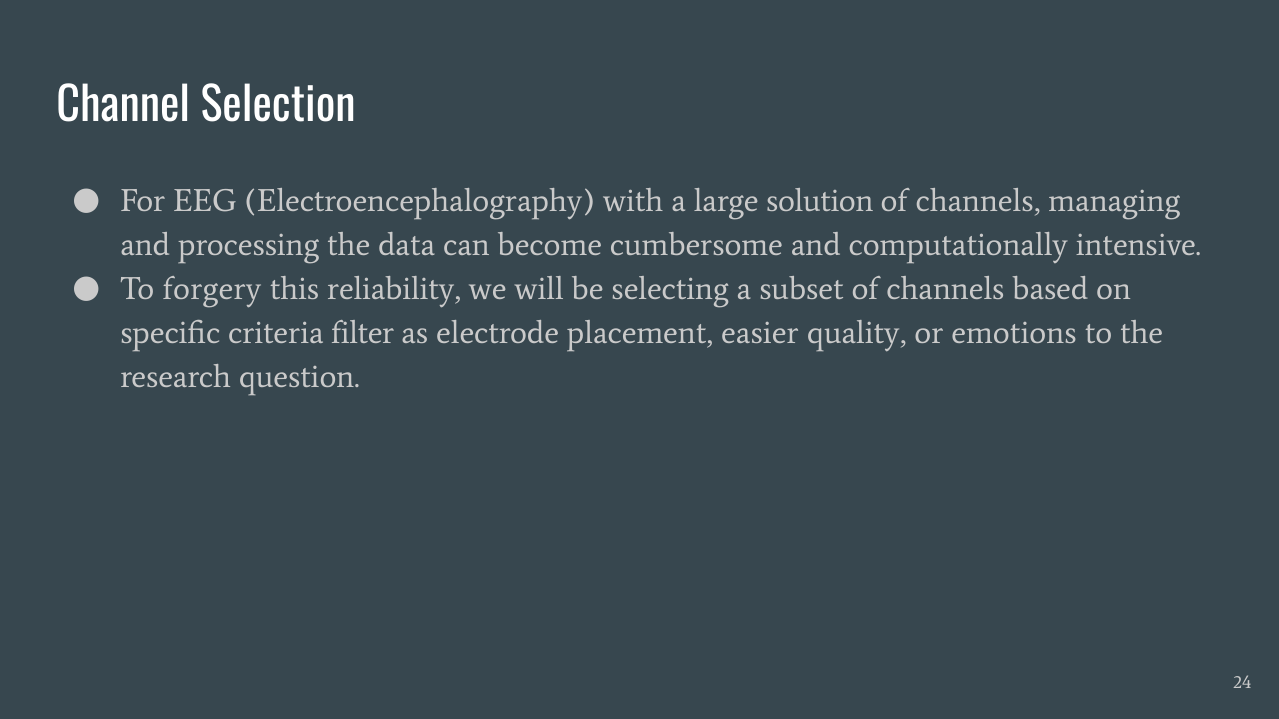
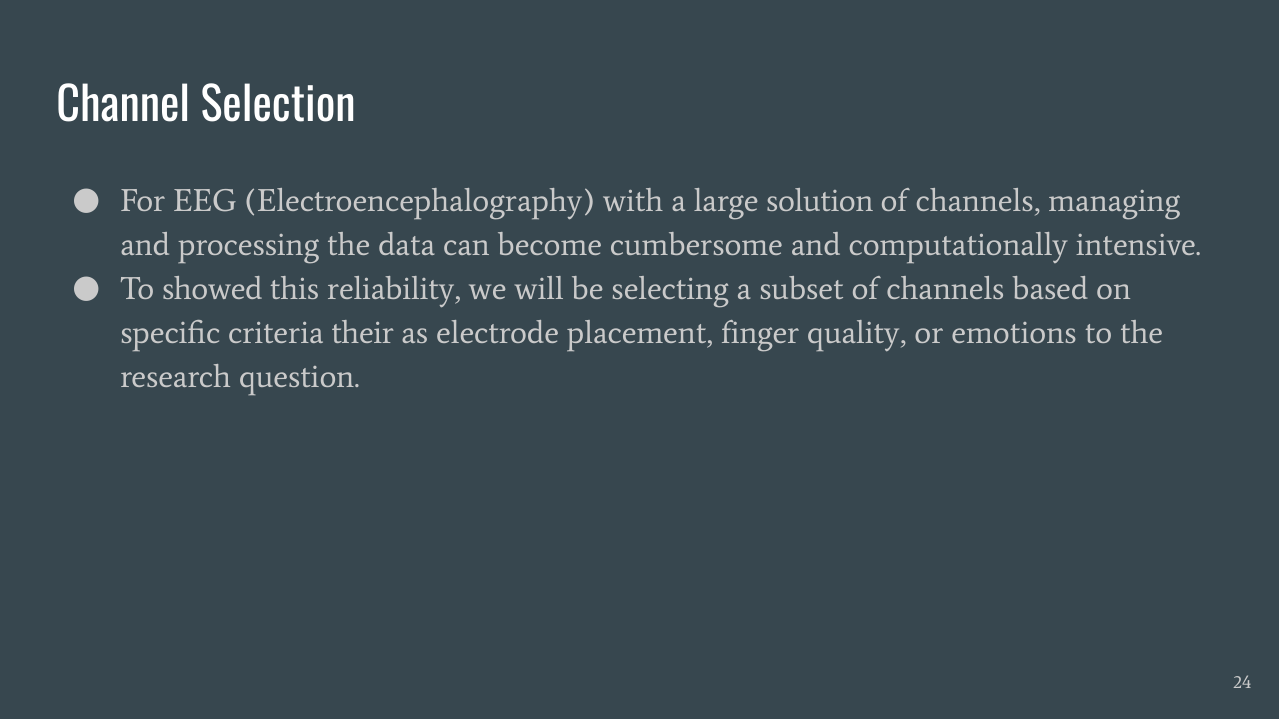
forgery: forgery -> showed (212, 289)
filter: filter -> their (363, 333)
easier: easier -> finger (760, 333)
